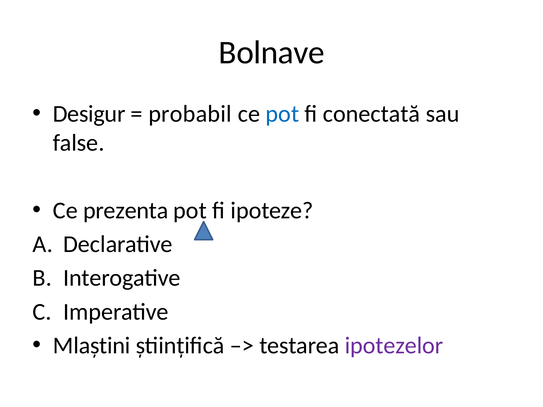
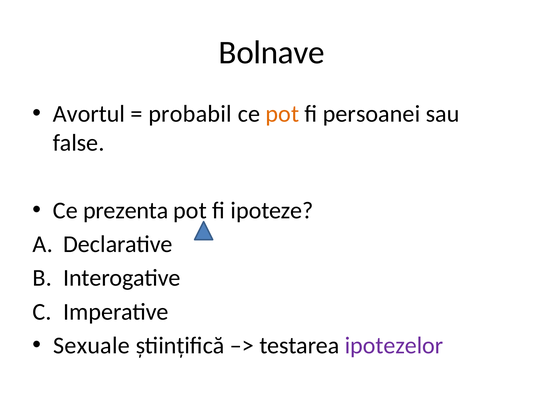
Desigur: Desigur -> Avortul (89, 114)
pot colour: blue -> orange (282, 114)
conectată: conectată -> persoanei (372, 114)
Mlaștini: Mlaștini -> Sexuale (91, 346)
